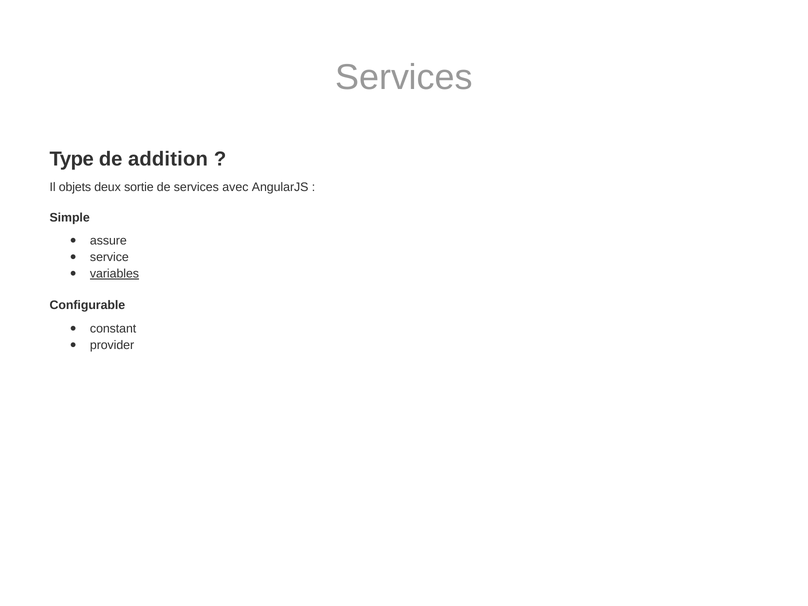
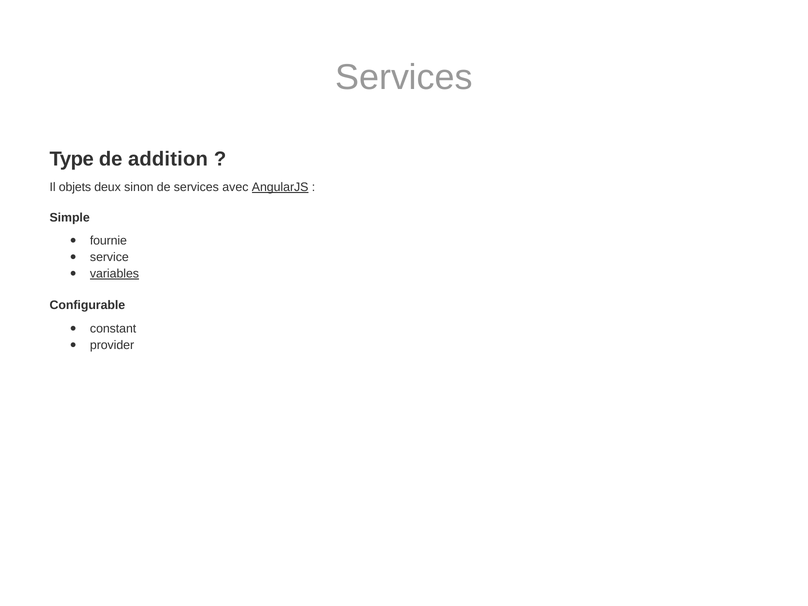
sortie: sortie -> sinon (139, 187)
AngularJS underline: none -> present (280, 187)
assure: assure -> fournie (108, 241)
